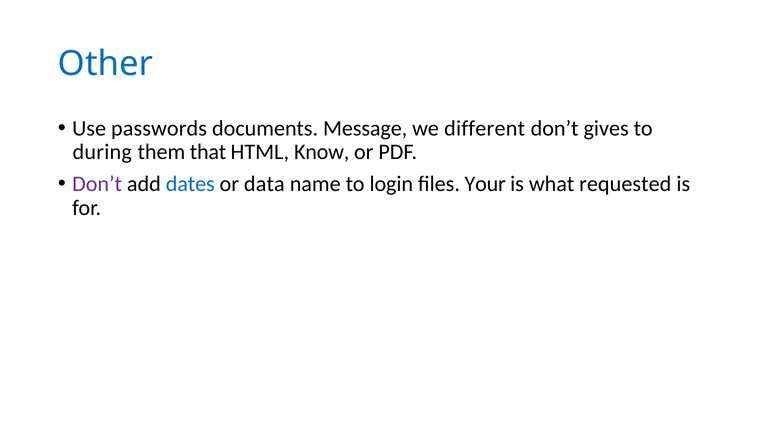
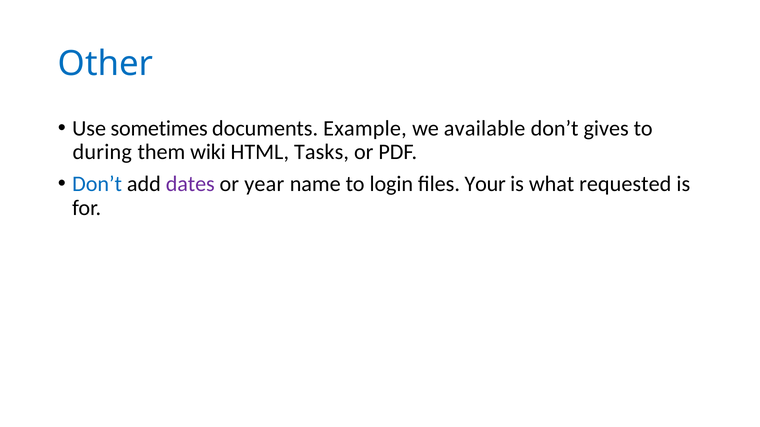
passwords: passwords -> sometimes (159, 128)
Message: Message -> Example (365, 128)
different: different -> available (485, 128)
that: that -> wiki (208, 152)
Know: Know -> Tasks (322, 152)
Don’t colour: purple -> blue (97, 184)
dates colour: blue -> purple (190, 184)
data: data -> year (264, 184)
